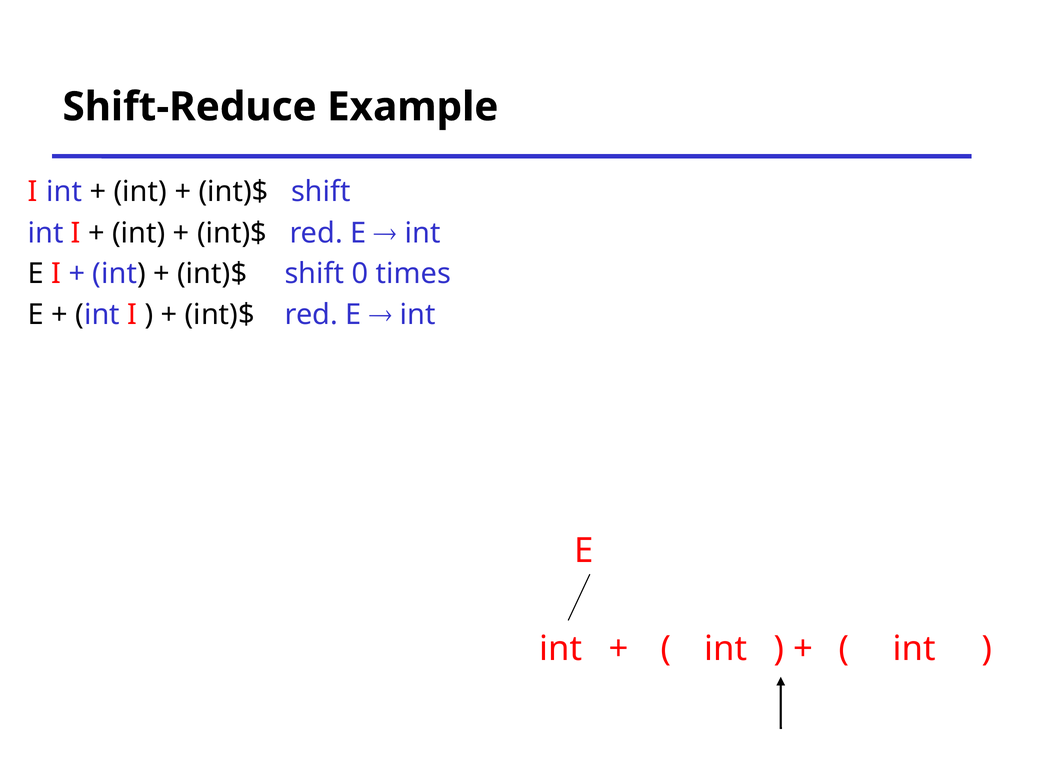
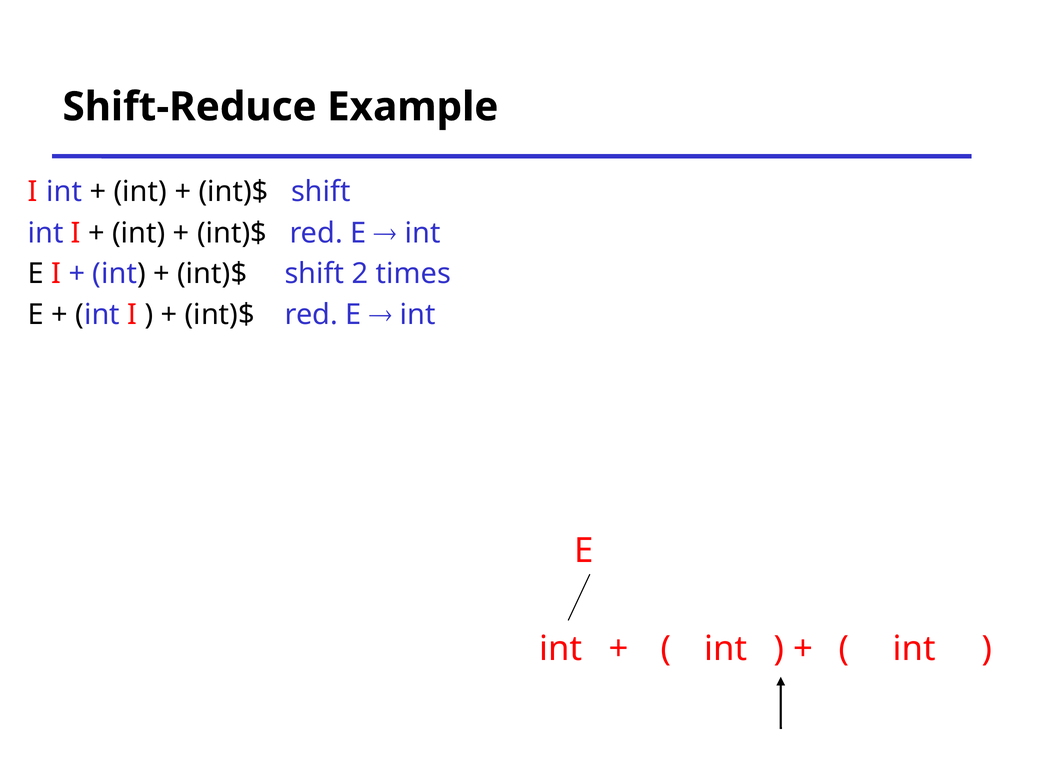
0: 0 -> 2 (360, 274)
